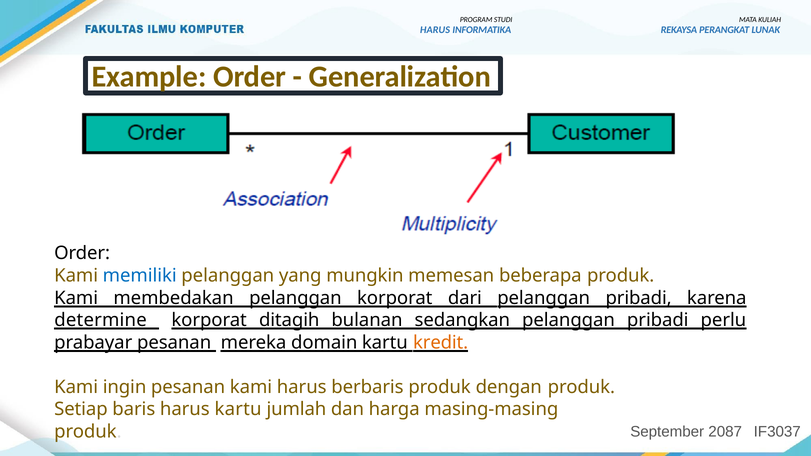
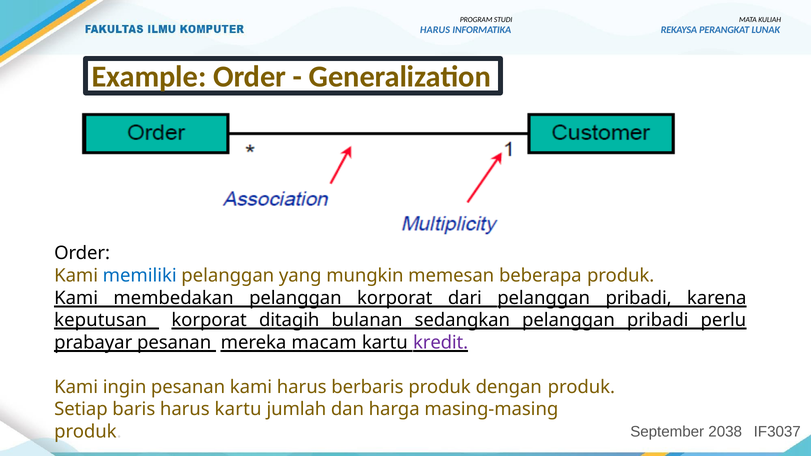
determine: determine -> keputusan (101, 320)
domain: domain -> macam (324, 343)
kredit colour: orange -> purple (441, 343)
2087: 2087 -> 2038 (725, 432)
